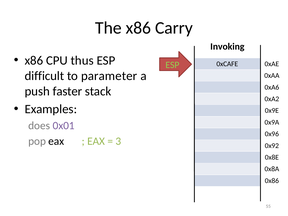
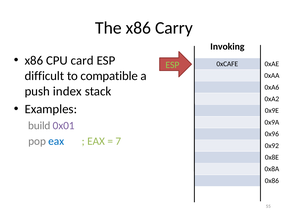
thus: thus -> card (82, 60)
parameter: parameter -> compatible (109, 76)
faster: faster -> index (67, 91)
does: does -> build (39, 126)
eax colour: black -> blue (56, 141)
3: 3 -> 7 (118, 141)
